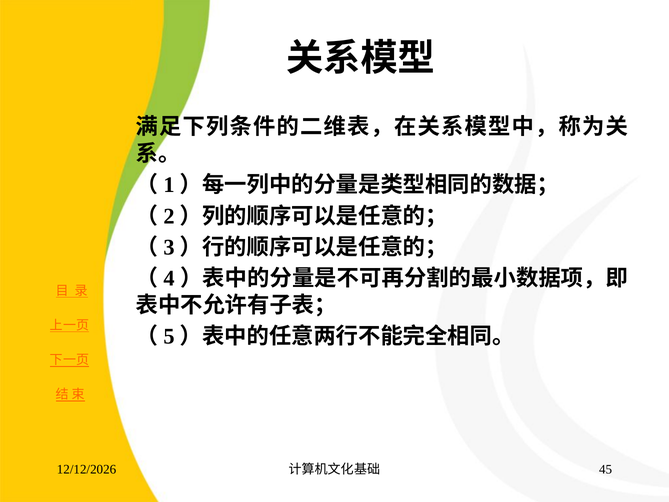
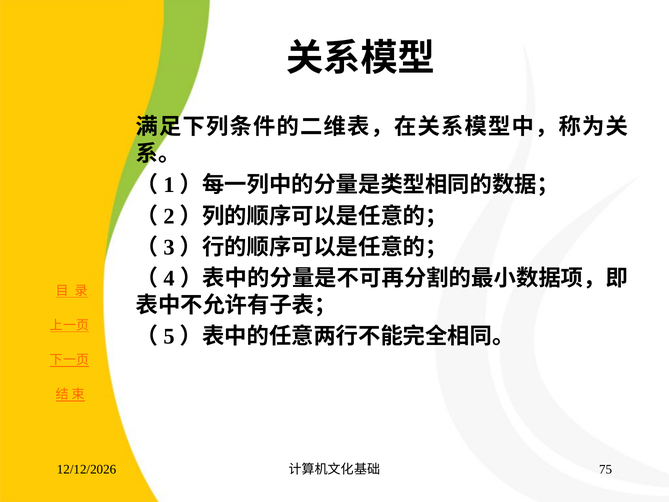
45: 45 -> 75 (606, 469)
